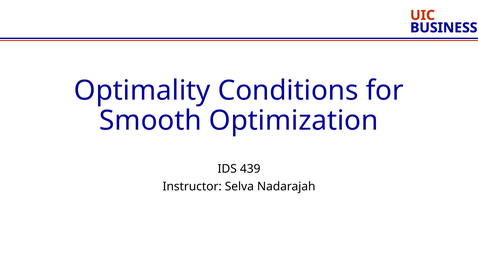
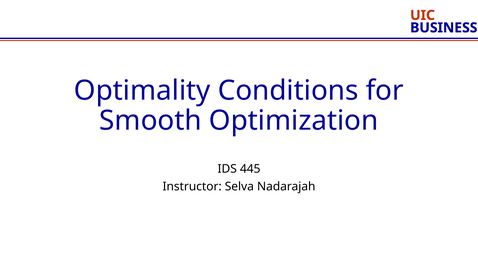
439: 439 -> 445 (250, 169)
